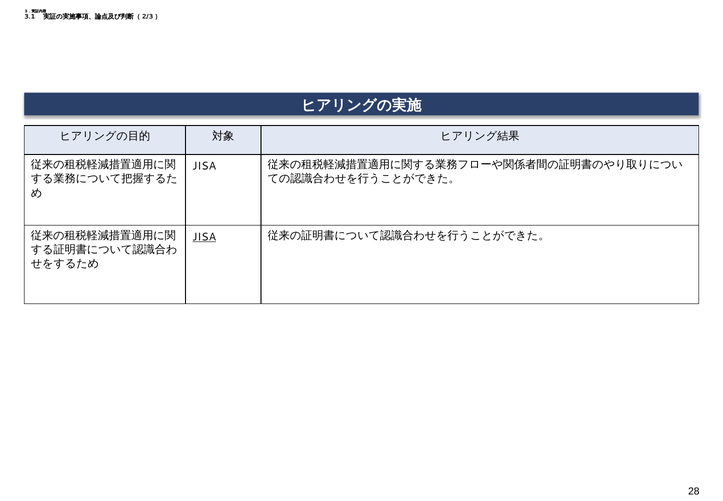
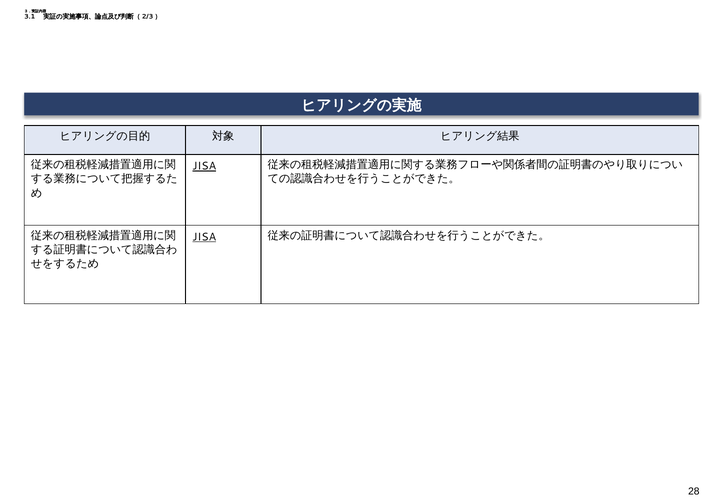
JISA underline: none -> present (204, 166)
